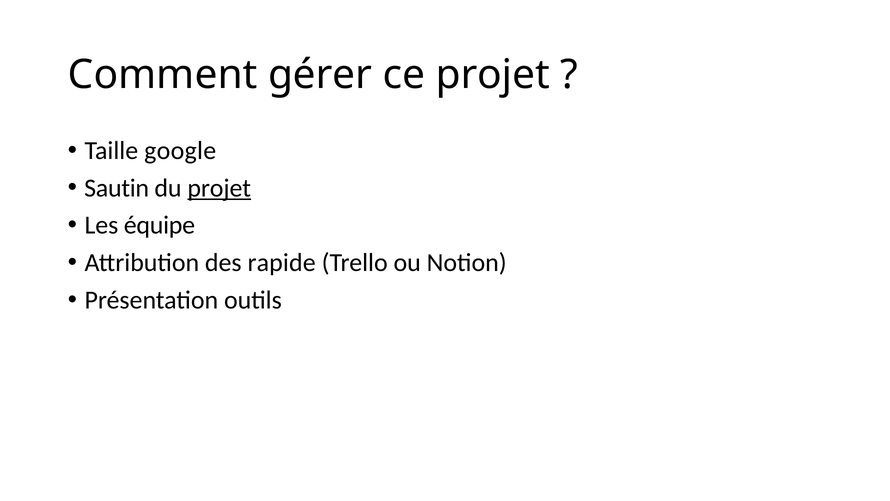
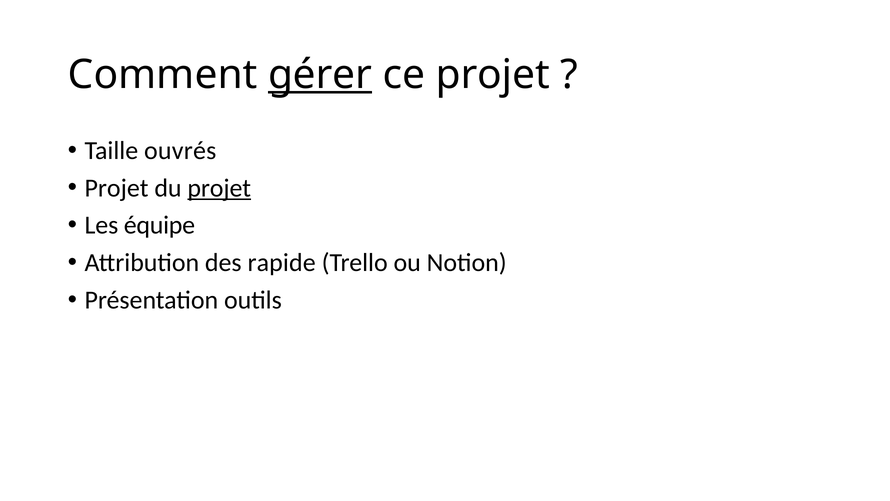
gérer underline: none -> present (320, 75)
google: google -> ouvrés (180, 150)
Sautin: Sautin -> Projet (117, 188)
